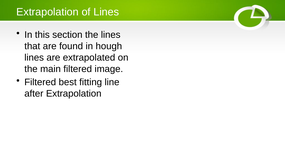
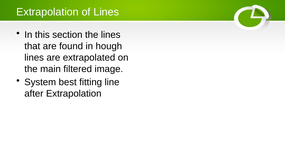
Filtered: Filtered -> System (40, 82)
